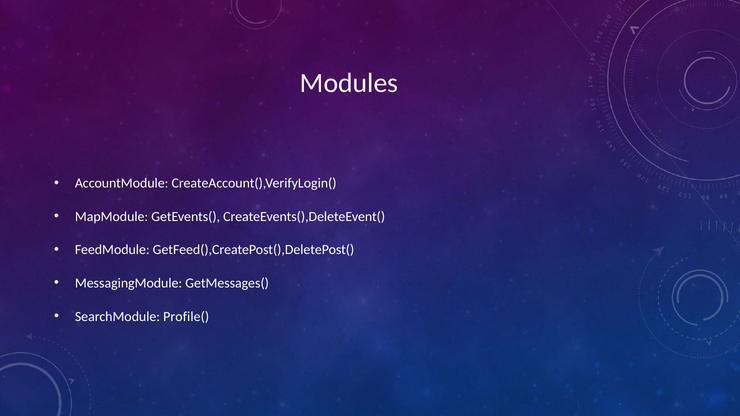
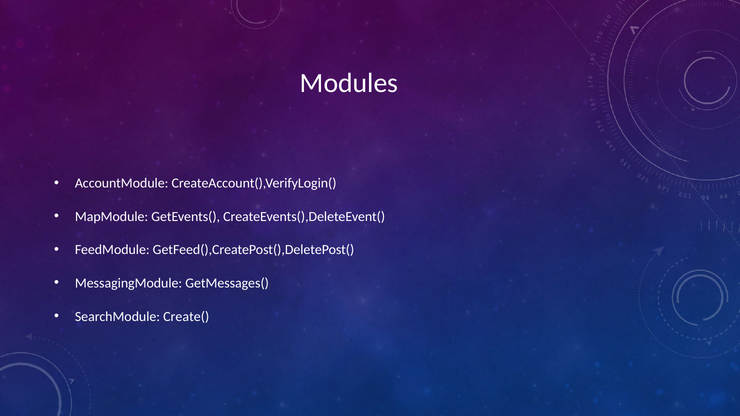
Profile(: Profile( -> Create( (186, 317)
